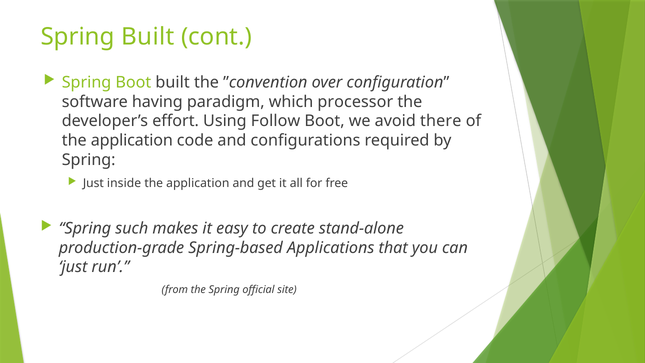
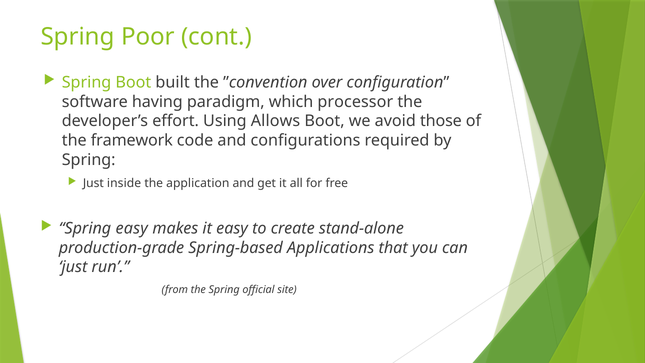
Spring Built: Built -> Poor (148, 37)
Follow: Follow -> Allows (276, 121)
there: there -> those (441, 121)
application: application -> framework (132, 140)
Spring such: such -> easy (132, 228)
